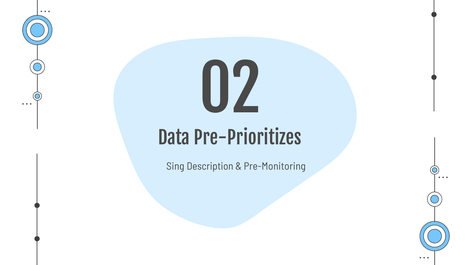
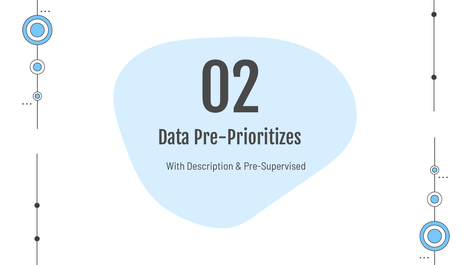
Sing: Sing -> With (175, 167)
Pre-Monitoring: Pre-Monitoring -> Pre-Supervised (275, 167)
